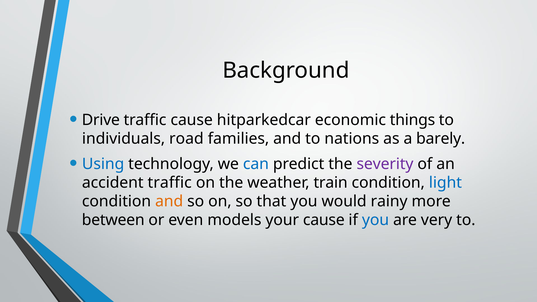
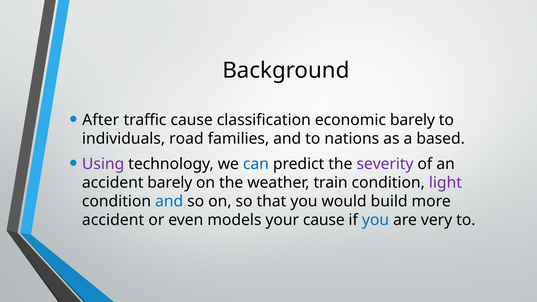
Drive: Drive -> After (101, 120)
hitparkedcar: hitparkedcar -> classification (264, 120)
economic things: things -> barely (412, 120)
barely: barely -> based (441, 139)
Using colour: blue -> purple (103, 164)
accident traffic: traffic -> barely (170, 183)
light colour: blue -> purple (445, 183)
and colour: orange -> blue (169, 201)
rainy: rainy -> build (389, 201)
between: between -> accident (113, 220)
